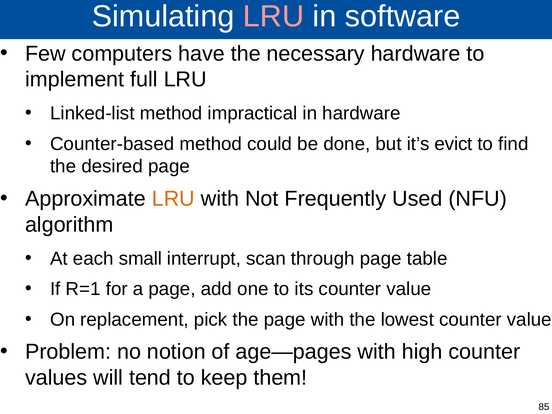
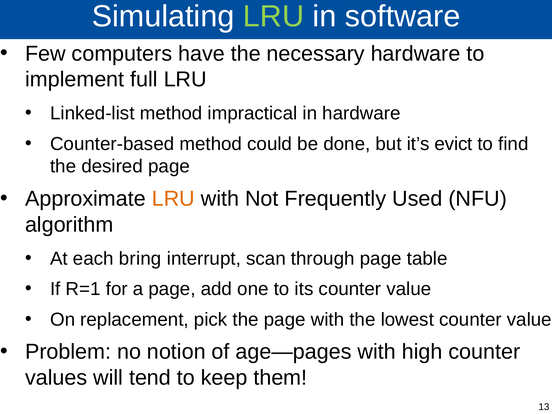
LRU colour: pink -> light green (274, 16)
small: small -> bring (140, 259)
85: 85 -> 13 (544, 407)
